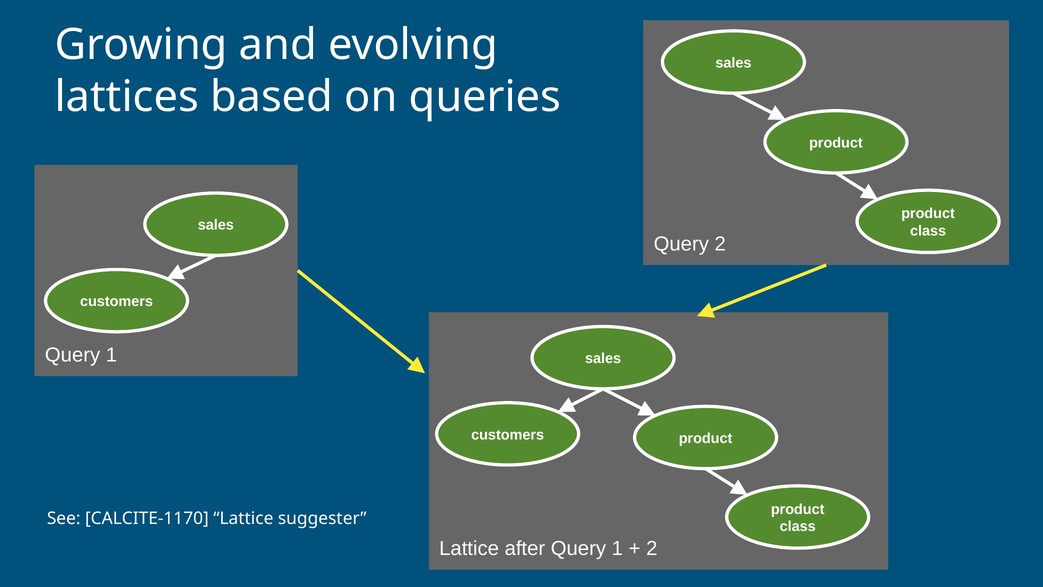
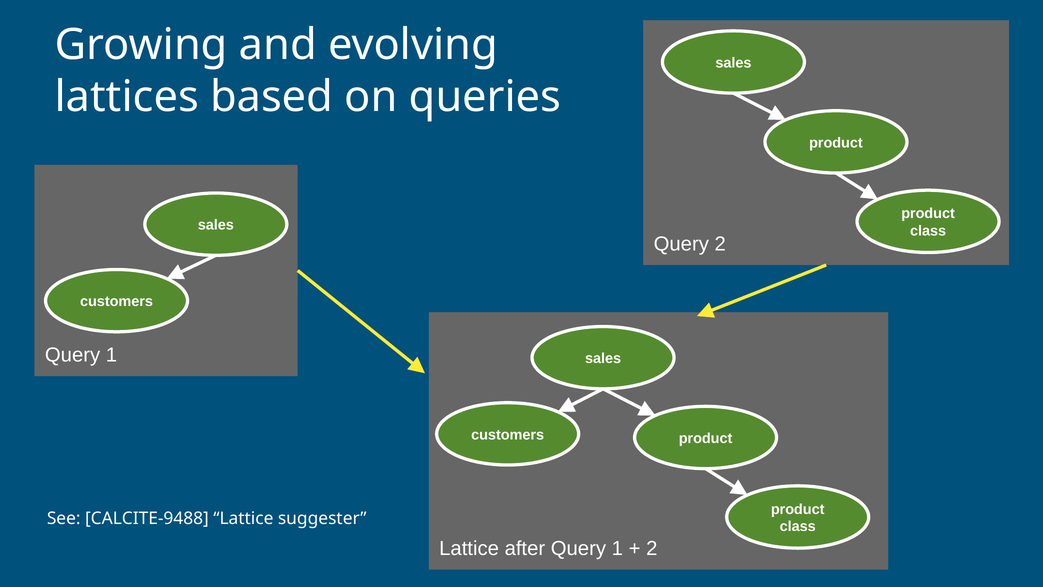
CALCITE-1170: CALCITE-1170 -> CALCITE-9488 (147, 518)
